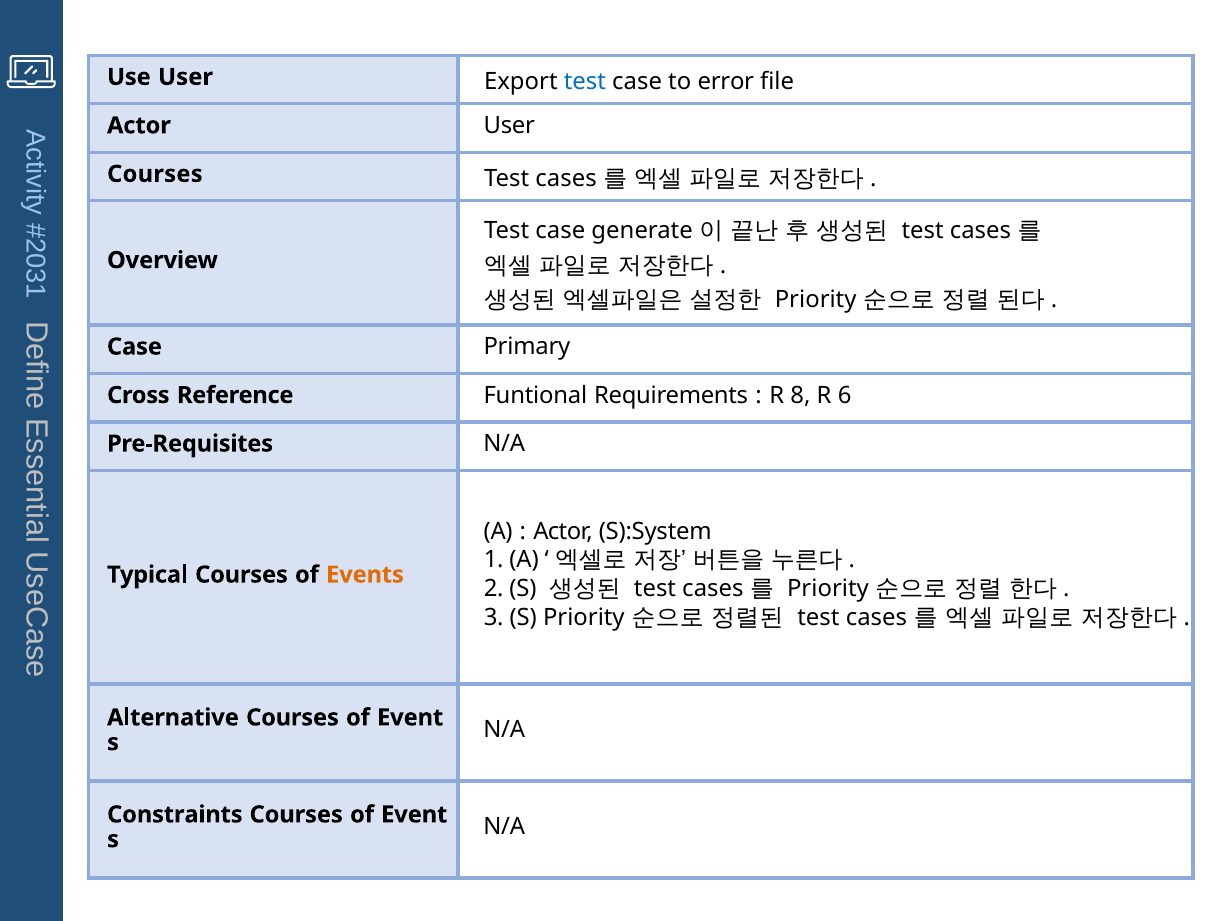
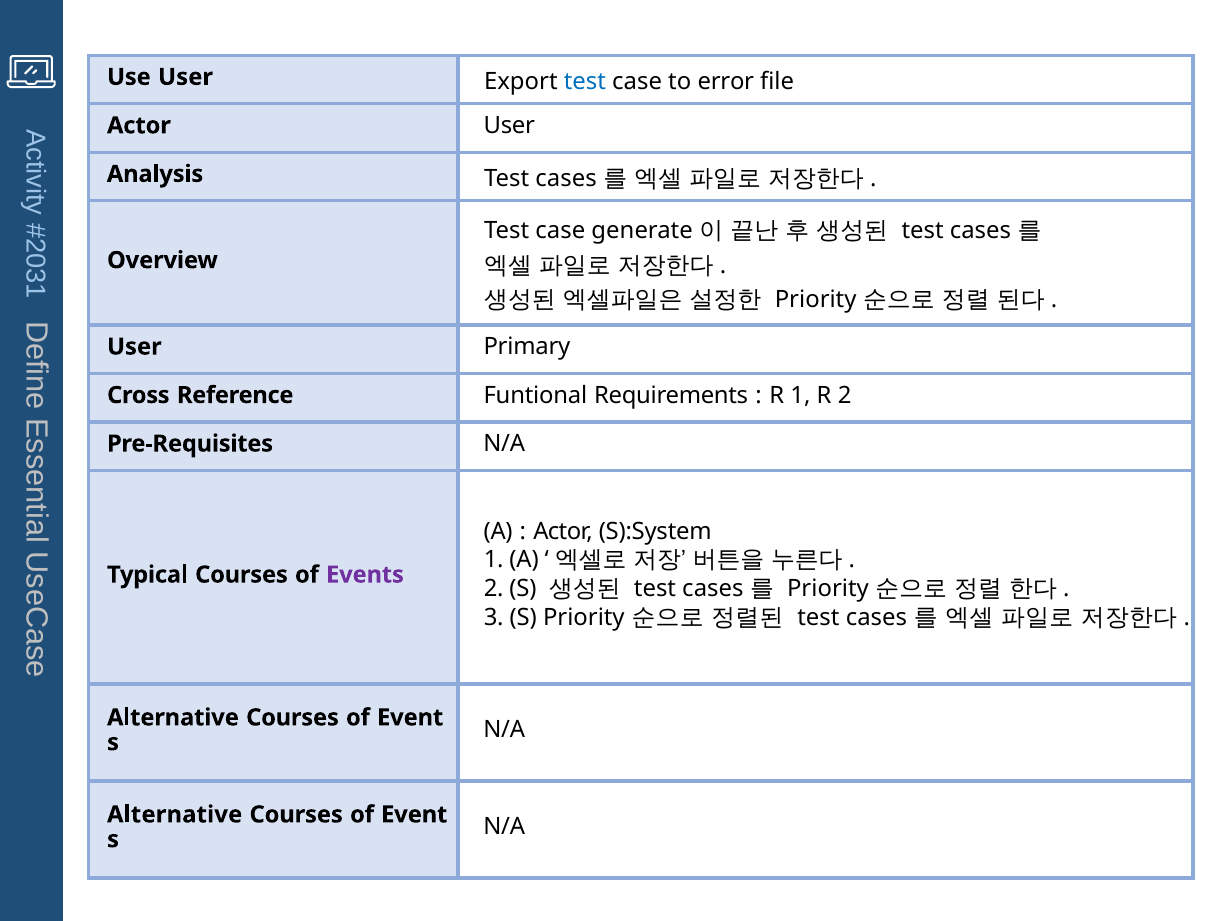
Courses: Courses -> Analysis (155, 174)
Case: Case -> User (134, 346)
R 8: 8 -> 1 (800, 395)
R 6: 6 -> 2 (845, 395)
Events colour: orange -> purple (365, 574)
Constraints: Constraints -> Alternative (175, 814)
